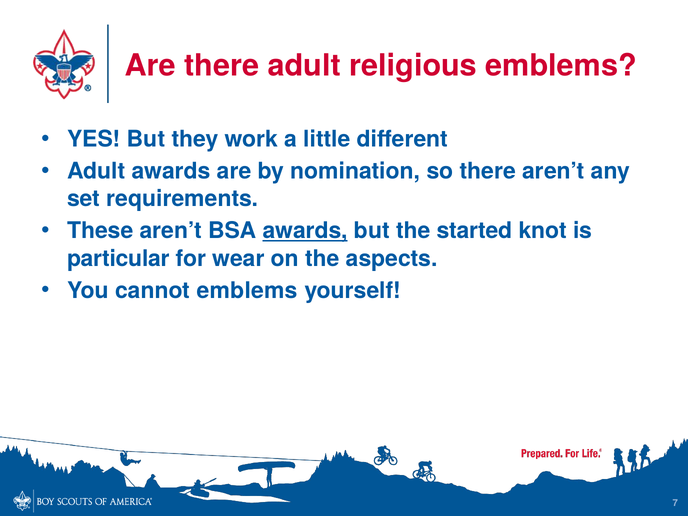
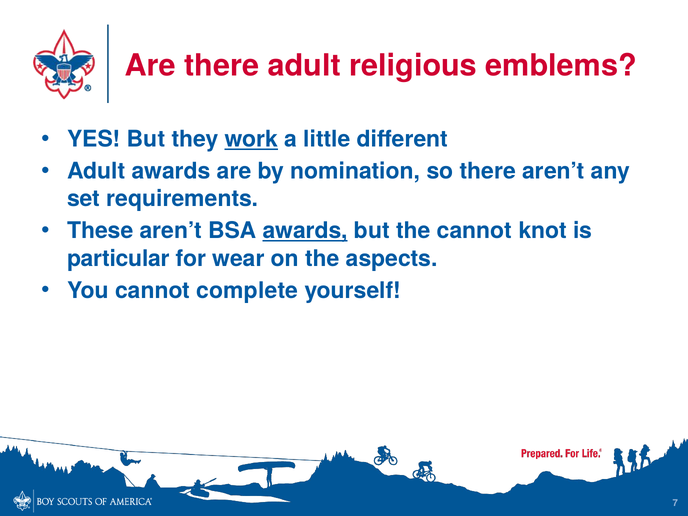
work underline: none -> present (251, 139)
the started: started -> cannot (474, 231)
cannot emblems: emblems -> complete (247, 291)
